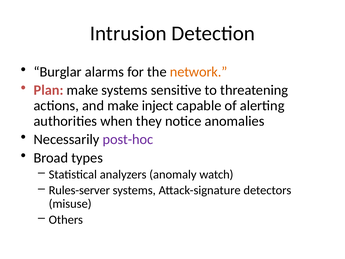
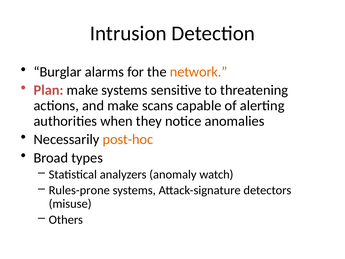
inject: inject -> scans (158, 106)
post-hoc colour: purple -> orange (128, 139)
Rules-server: Rules-server -> Rules-prone (79, 190)
